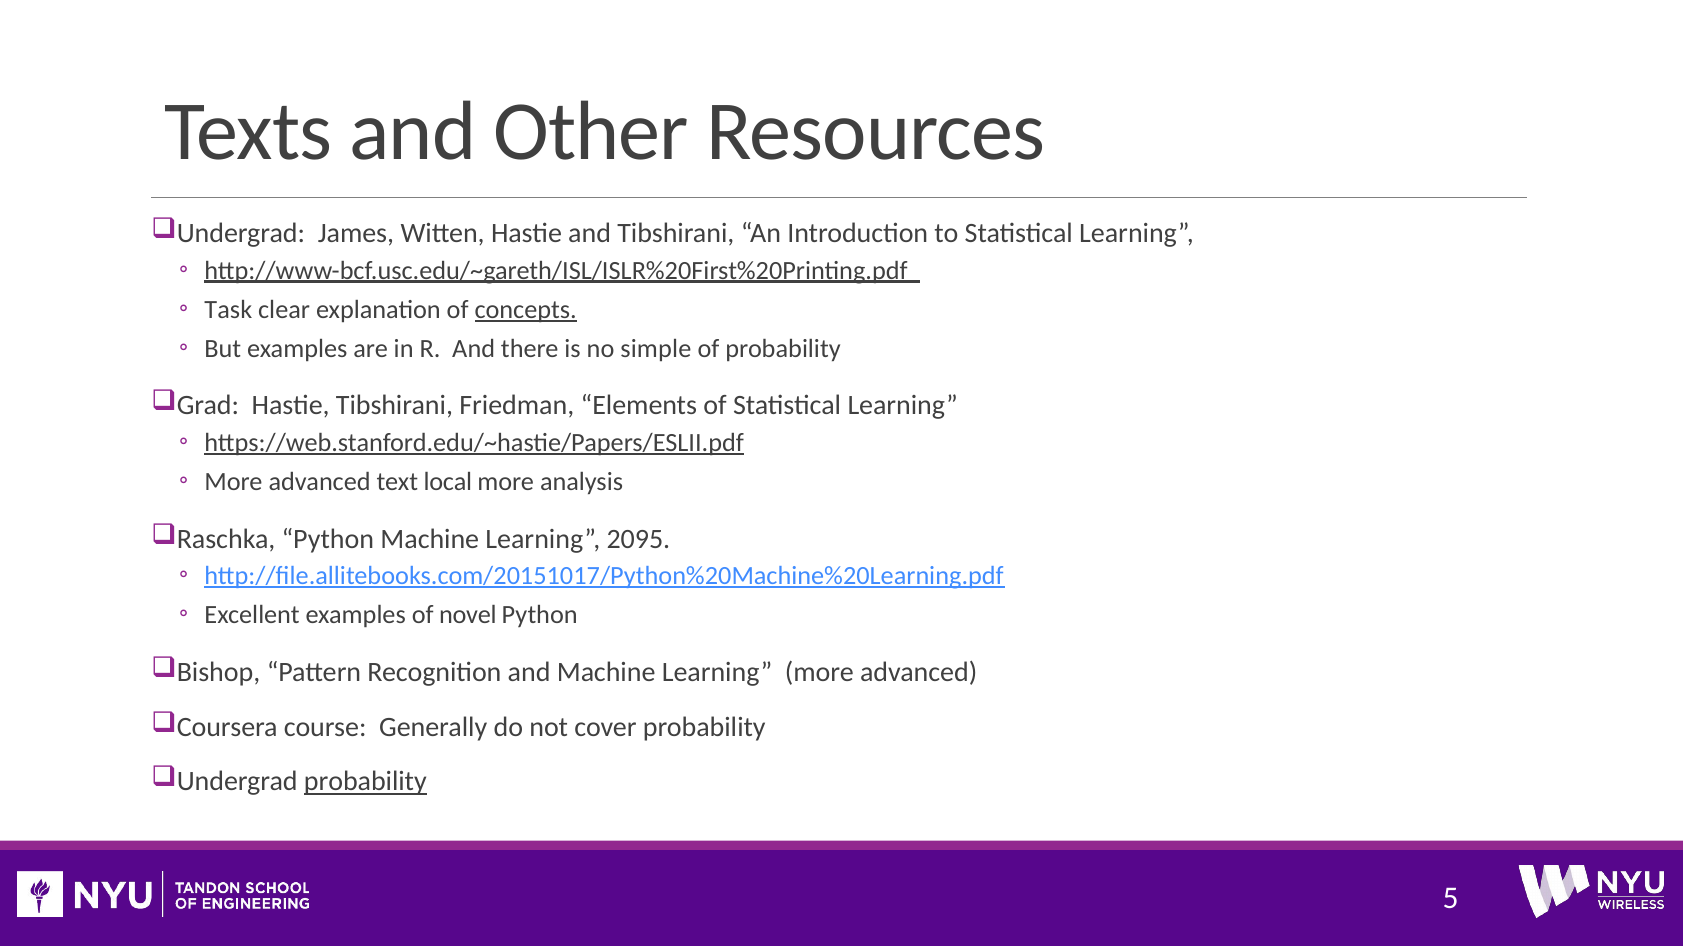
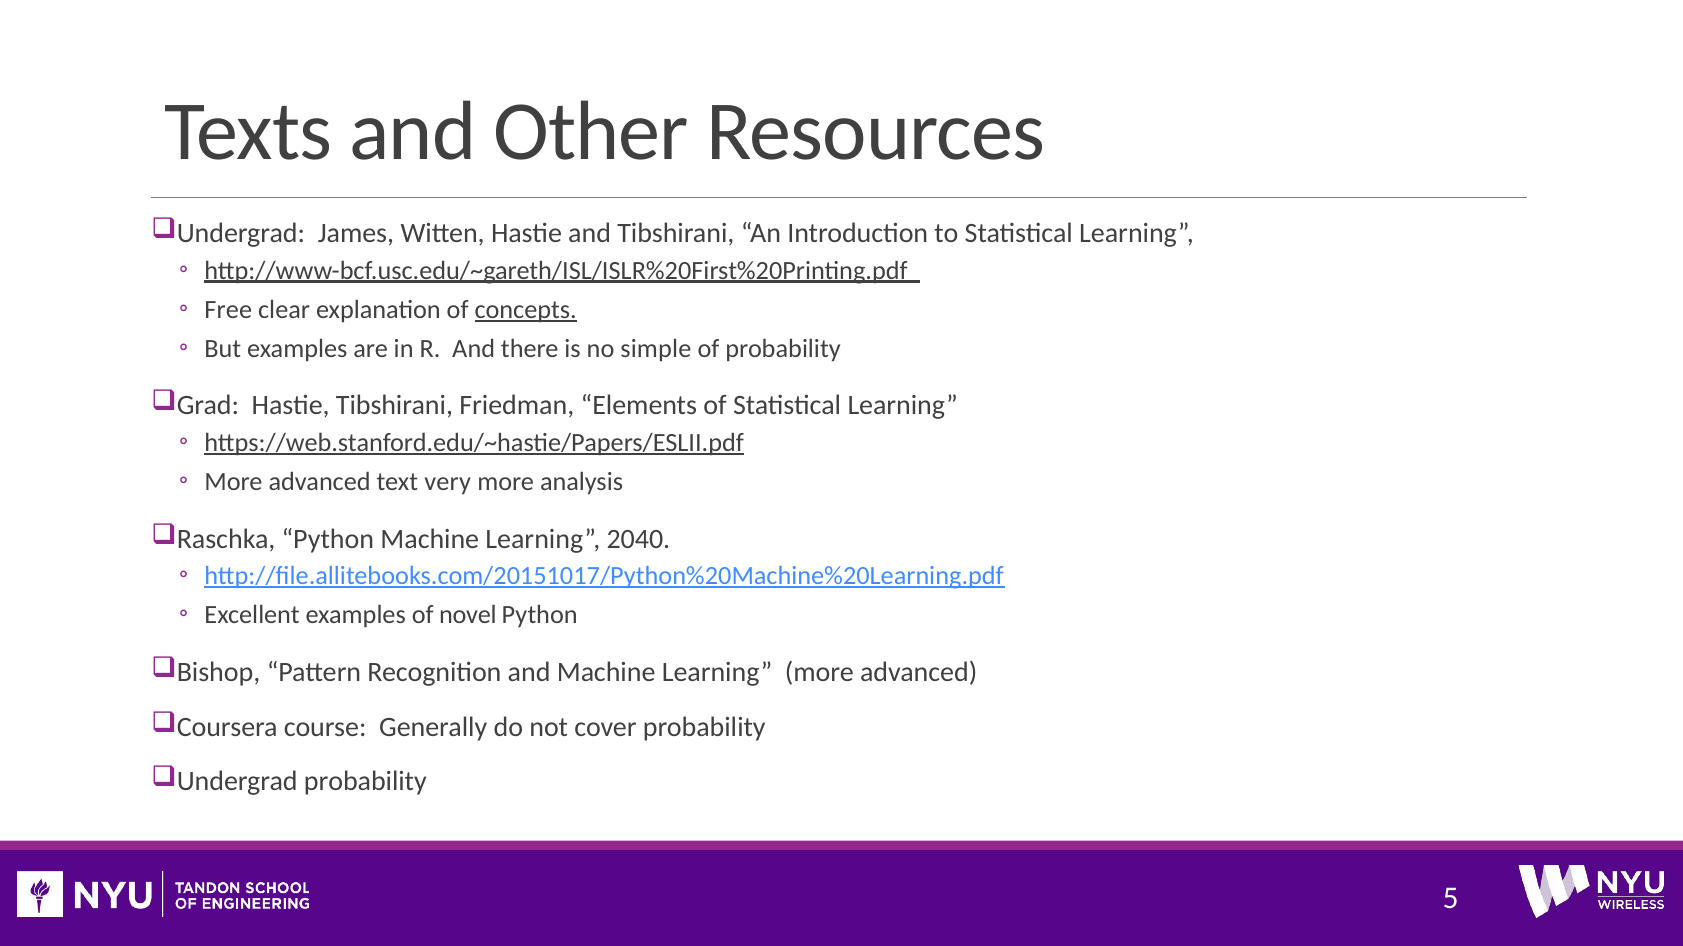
Task: Task -> Free (228, 310)
local: local -> very (448, 482)
2095: 2095 -> 2040 (638, 539)
probability underline: present -> none (365, 782)
